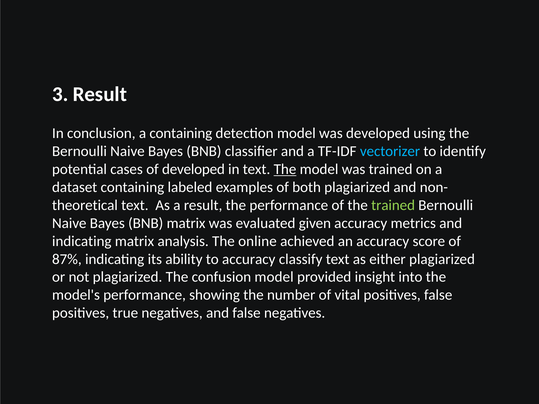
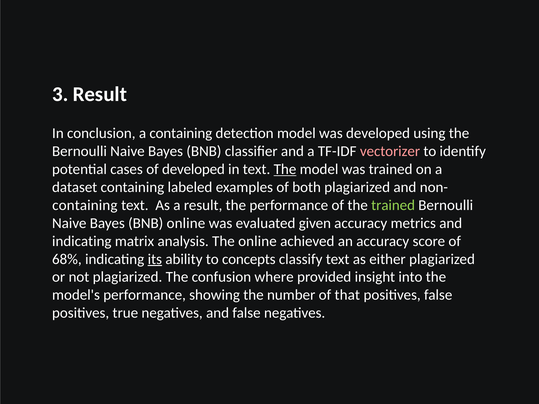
vectorizer colour: light blue -> pink (390, 151)
theoretical: theoretical -> containing (85, 205)
BNB matrix: matrix -> online (186, 223)
87%: 87% -> 68% (67, 259)
its underline: none -> present (155, 259)
to accuracy: accuracy -> concepts (249, 259)
confusion model: model -> where (274, 277)
vital: vital -> that (347, 295)
